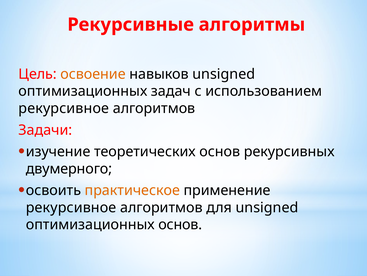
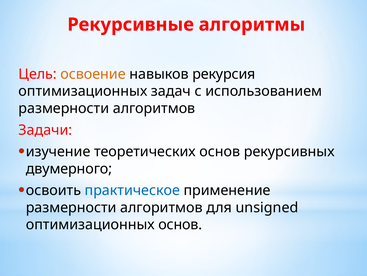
навыков unsigned: unsigned -> рекурсия (224, 74)
рекурсивное: рекурсивное -> размерности (64, 108)
практическое colour: orange -> blue (132, 190)
рекурсивное: рекурсивное -> размерности (71, 207)
